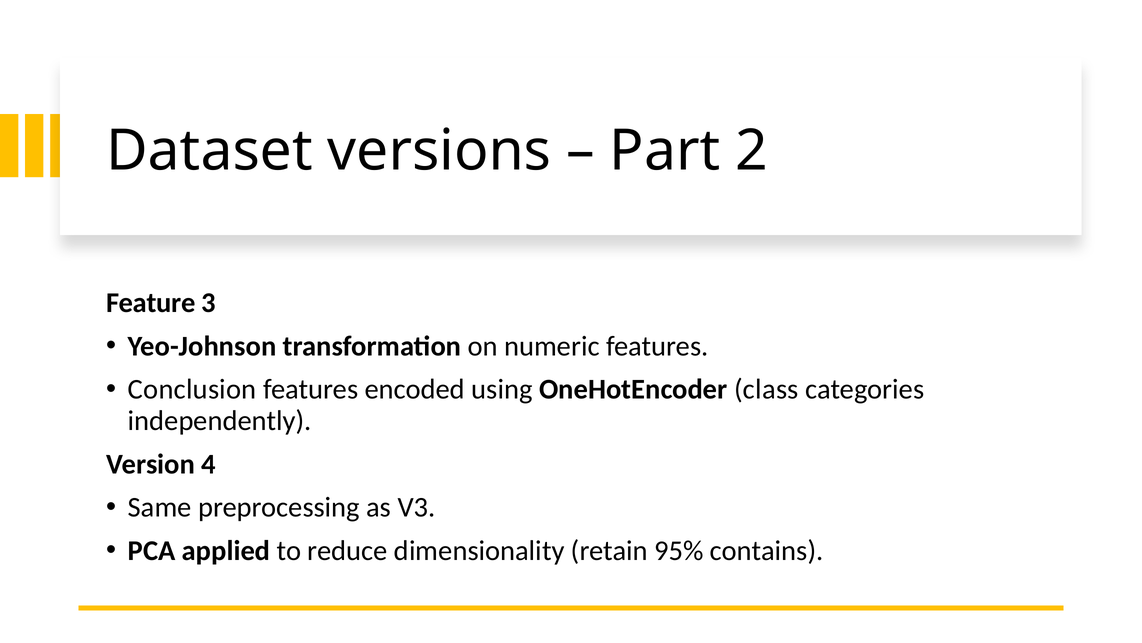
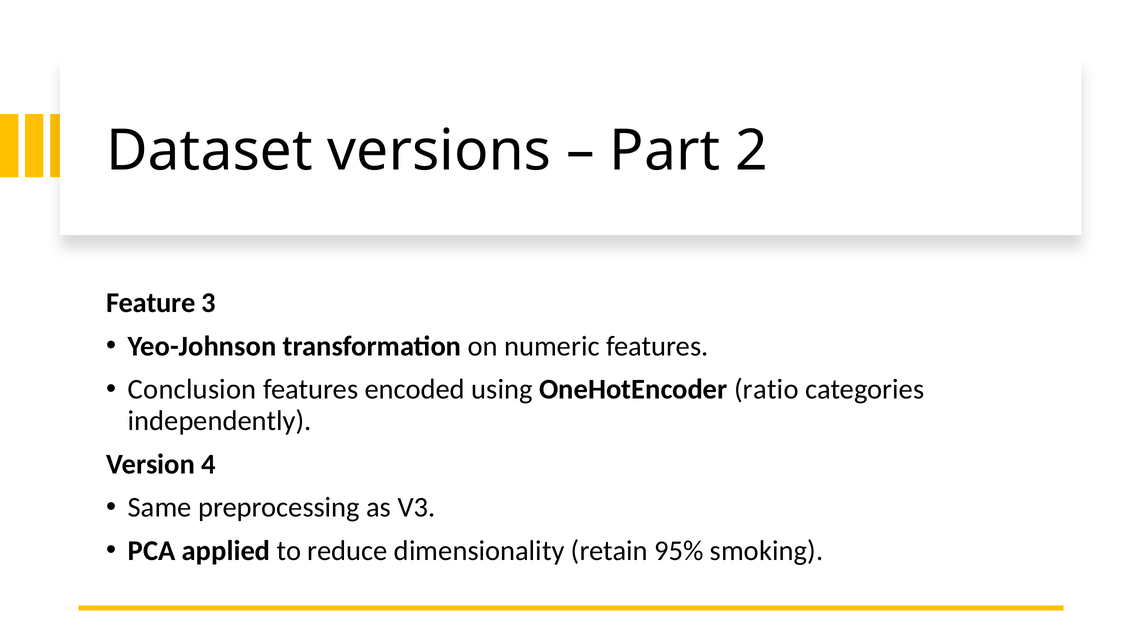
class: class -> ratio (766, 389)
contains: contains -> smoking (767, 550)
